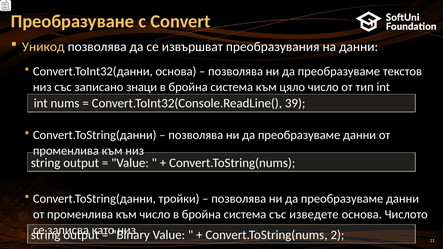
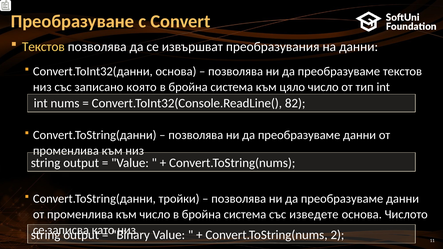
Уникод: Уникод -> Текстов (43, 47)
знаци: знаци -> която (142, 87)
39: 39 -> 82 (295, 103)
